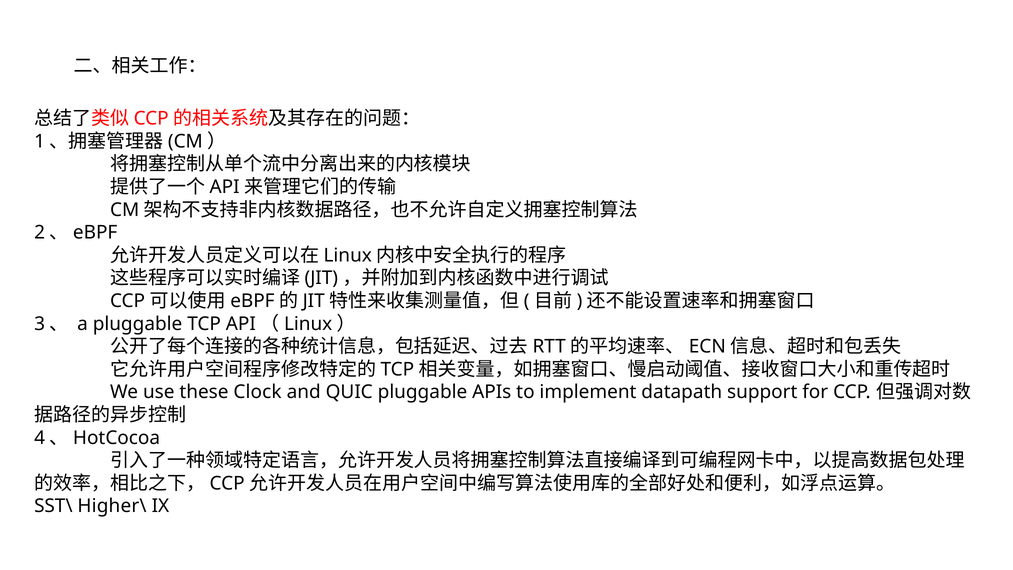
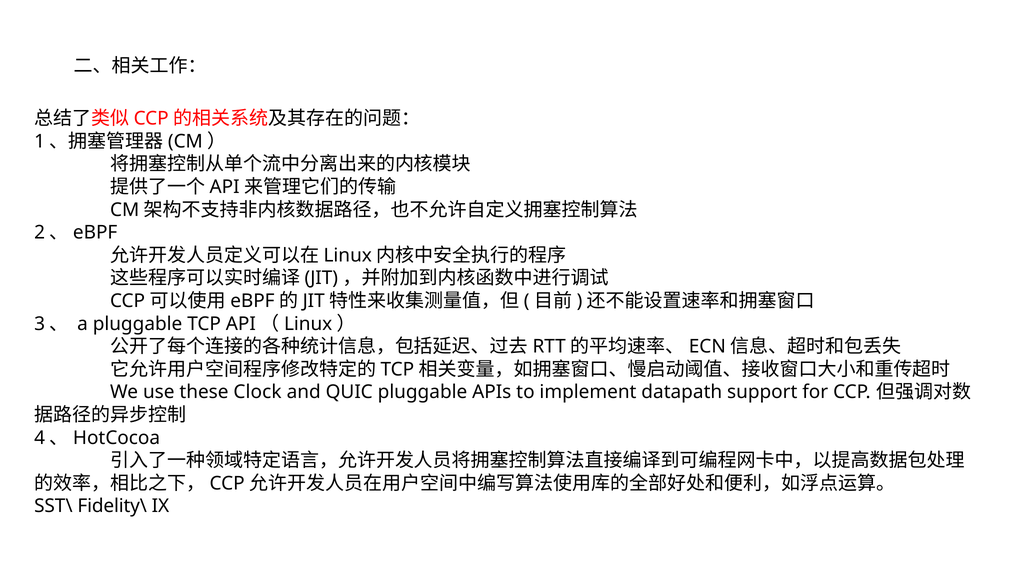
Higher\: Higher\ -> Fidelity\ (112, 506)
